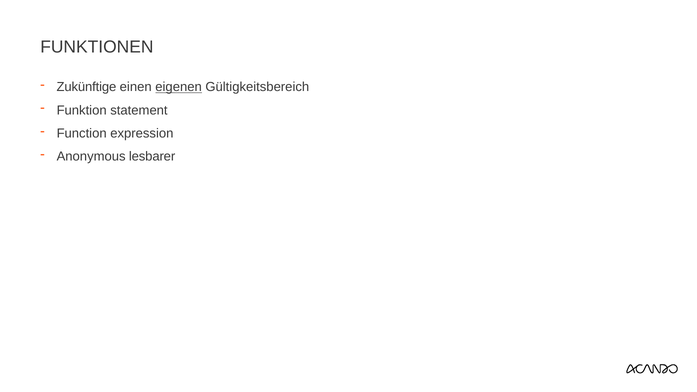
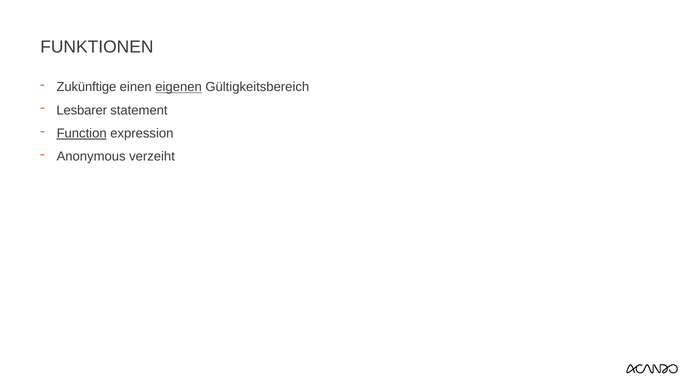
Funktion: Funktion -> Lesbarer (82, 110)
Function underline: none -> present (82, 133)
lesbarer: lesbarer -> verzeiht (152, 157)
